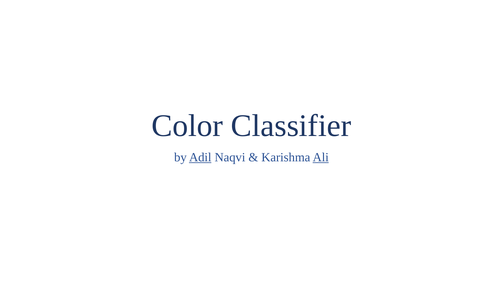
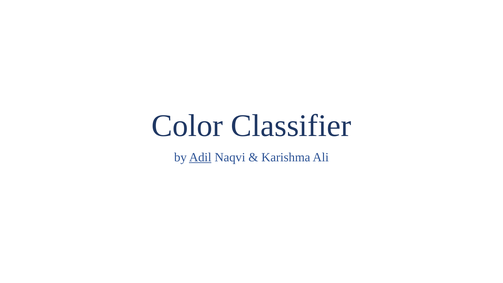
Ali underline: present -> none (321, 157)
